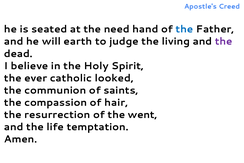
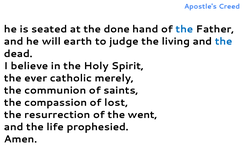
need: need -> done (117, 29)
the colour: purple -> blue (224, 41)
looked: looked -> merely (114, 78)
hair: hair -> lost (116, 102)
temptation: temptation -> prophesied (98, 127)
